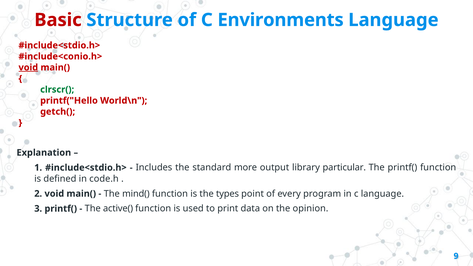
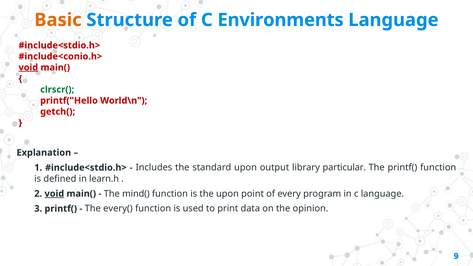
Basic colour: red -> orange (58, 20)
standard more: more -> upon (246, 168)
code.h: code.h -> learn.h (104, 179)
void underline: none -> present (54, 194)
the types: types -> upon (227, 194)
active(: active( -> every( (118, 209)
